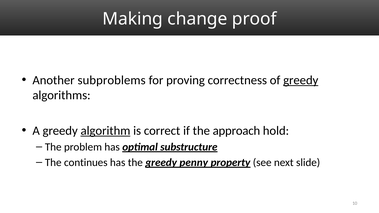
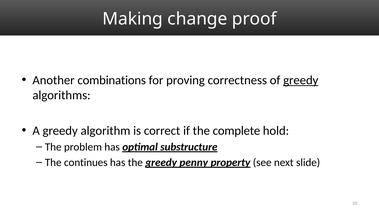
subproblems: subproblems -> combinations (112, 80)
algorithm underline: present -> none (105, 131)
approach: approach -> complete (236, 131)
